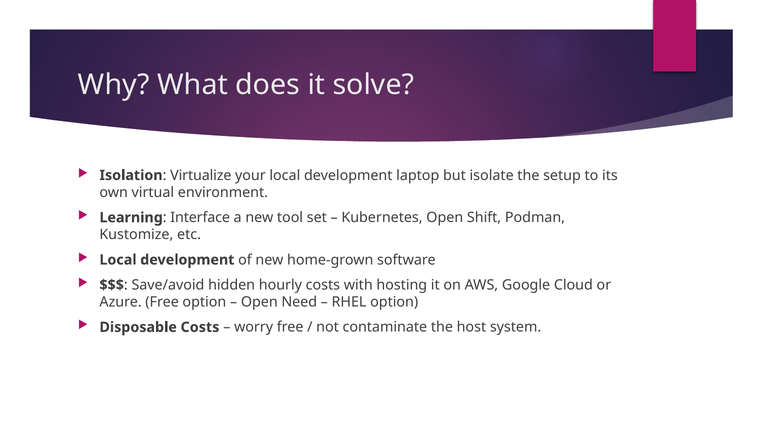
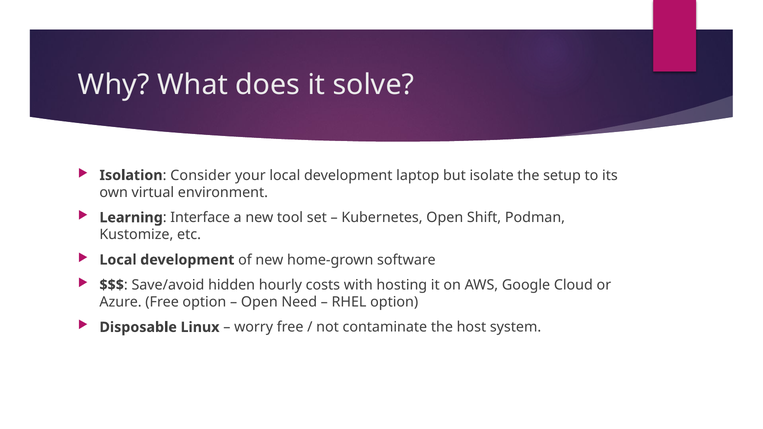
Virtualize: Virtualize -> Consider (201, 175)
Disposable Costs: Costs -> Linux (200, 327)
